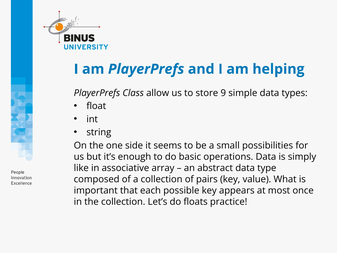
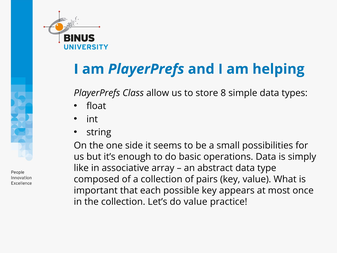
9: 9 -> 8 (223, 93)
do floats: floats -> value (196, 201)
